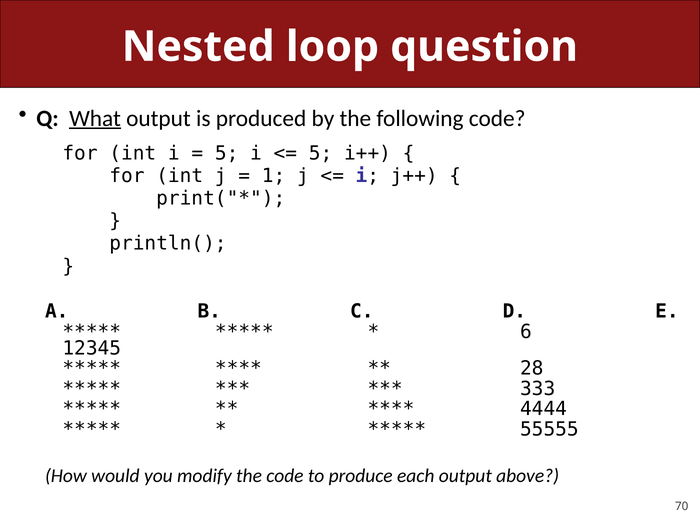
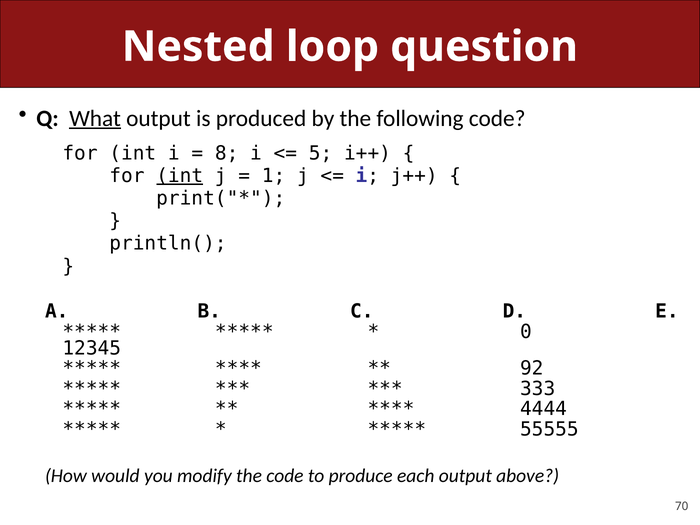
5: 5 -> 8 (227, 153)
int underline: none -> present (180, 176)
6: 6 -> 0 (526, 332)
28: 28 -> 92 (532, 368)
